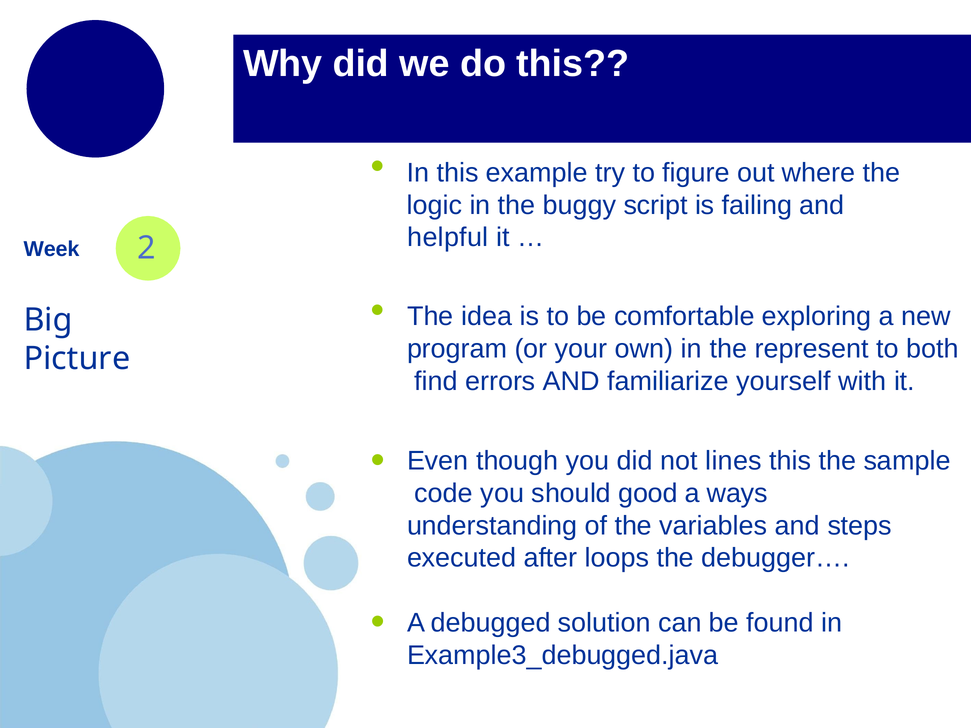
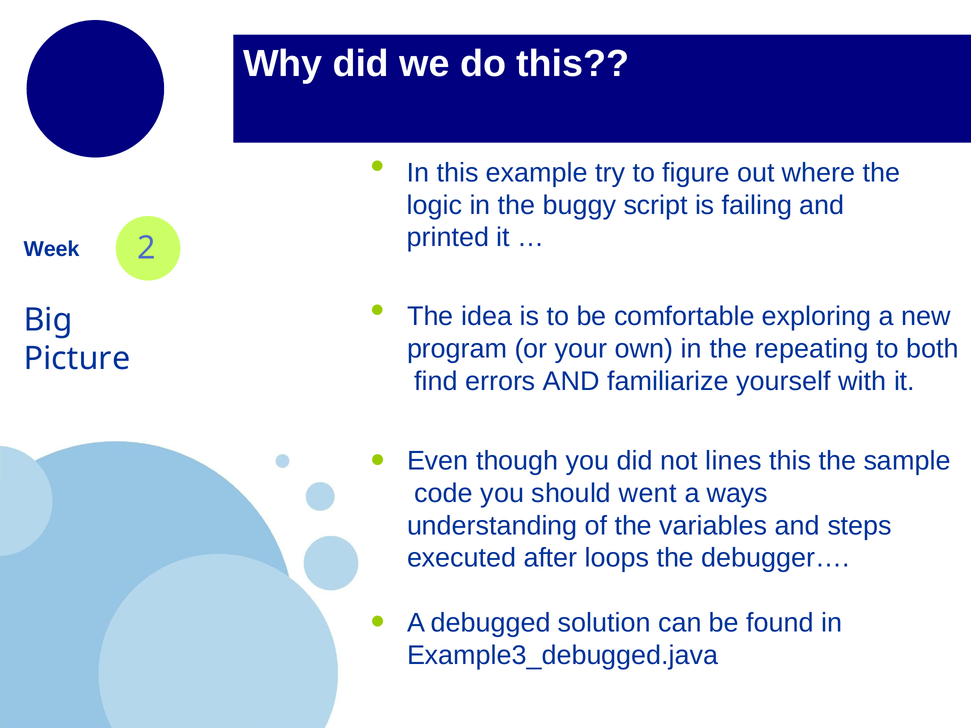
helpful: helpful -> printed (448, 238)
represent: represent -> repeating (812, 349)
good: good -> went (648, 494)
